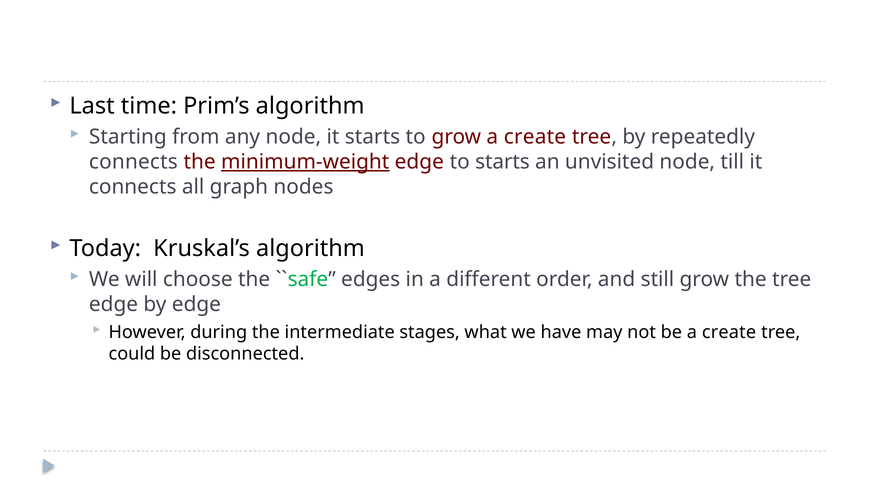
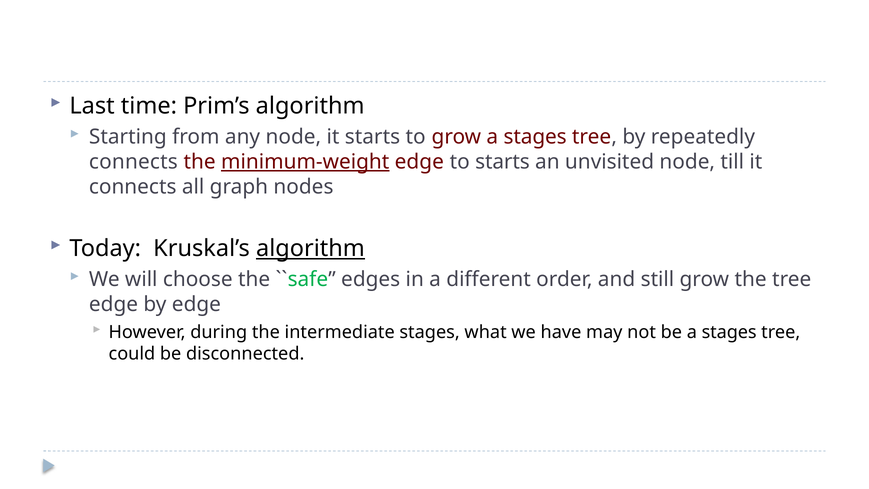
grow a create: create -> stages (535, 137)
algorithm underline: none -> present (310, 248)
be a create: create -> stages (729, 332)
